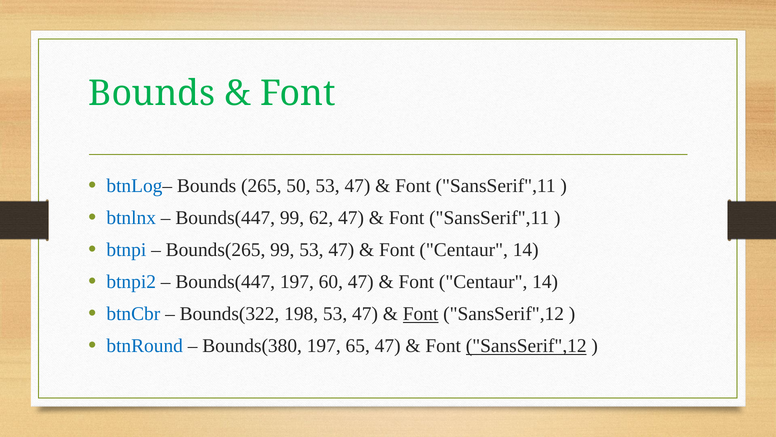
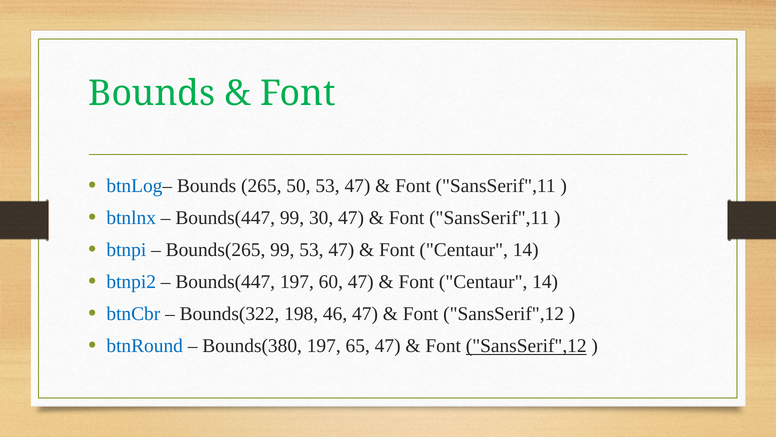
62: 62 -> 30 (321, 218)
198 53: 53 -> 46 (335, 314)
Font underline: present -> none (421, 314)
